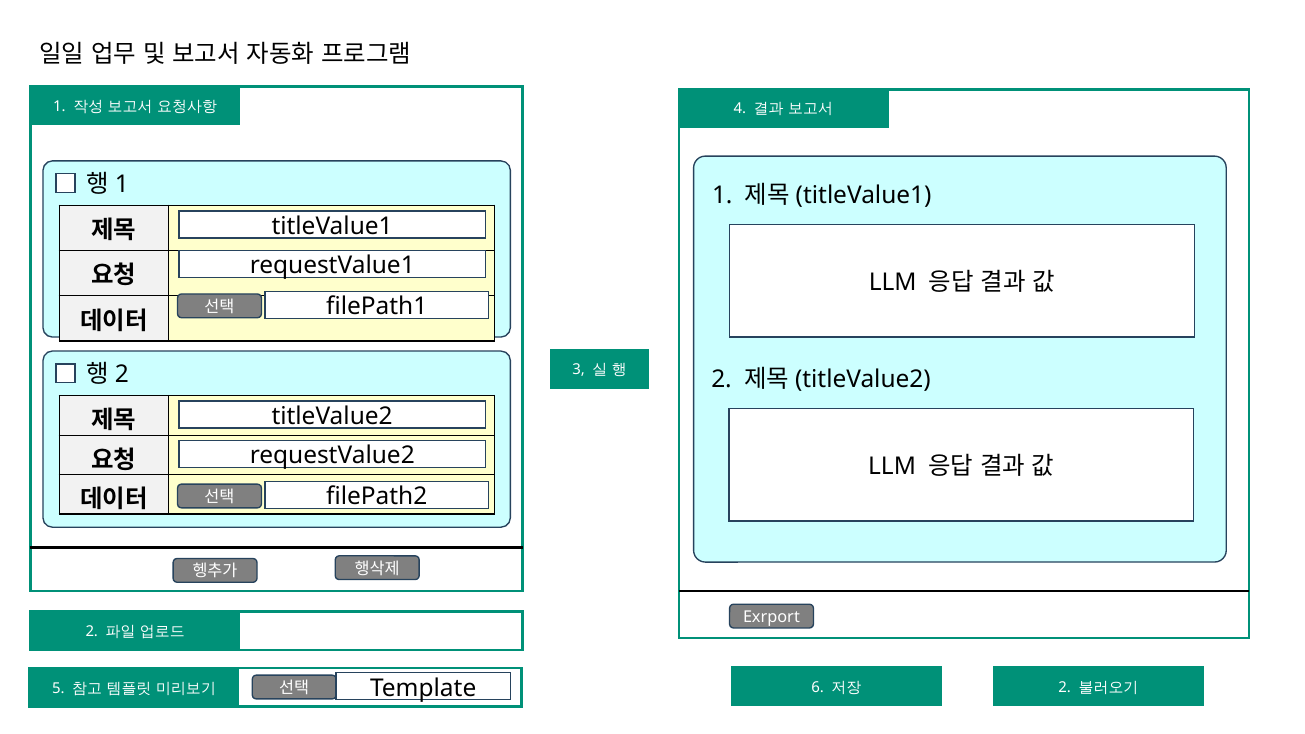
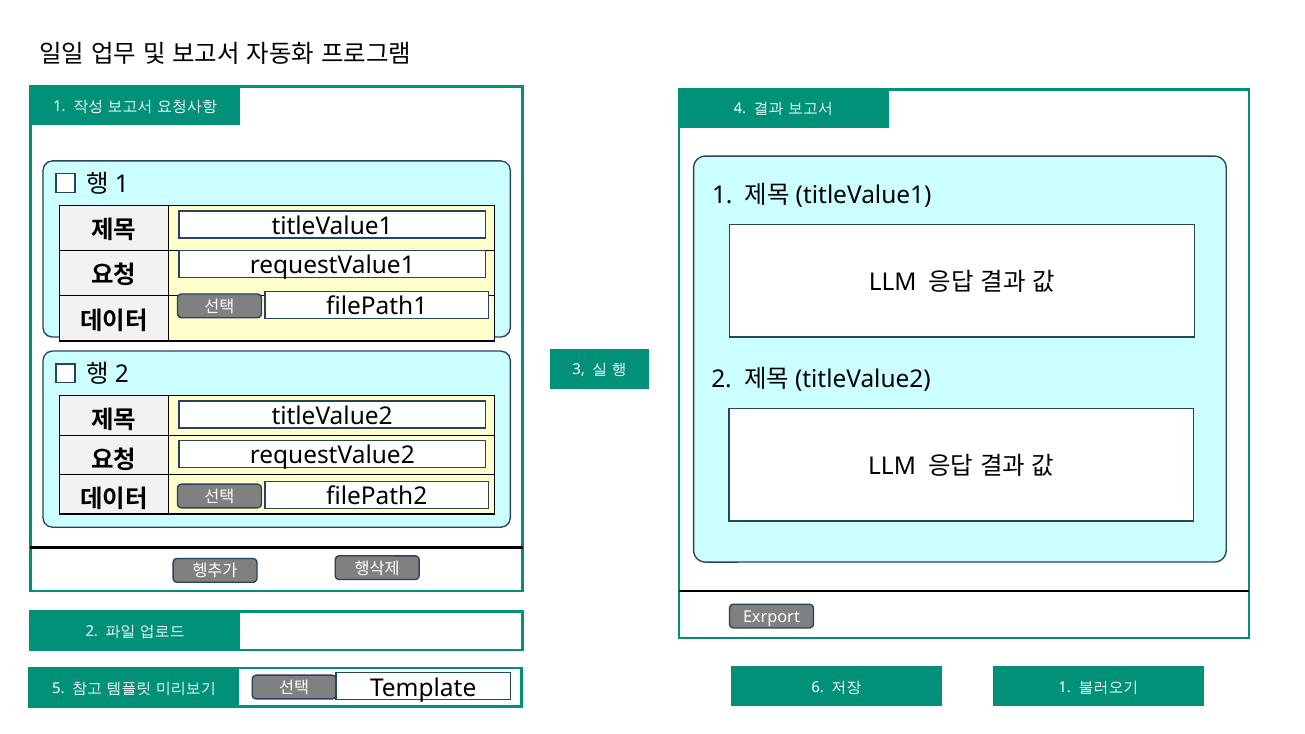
Template 2: 2 -> 1 (1065, 687)
